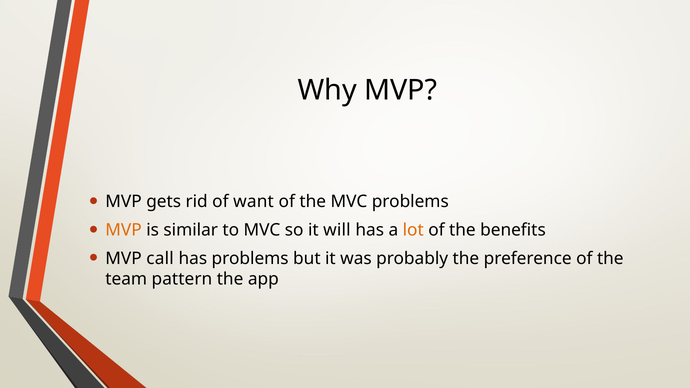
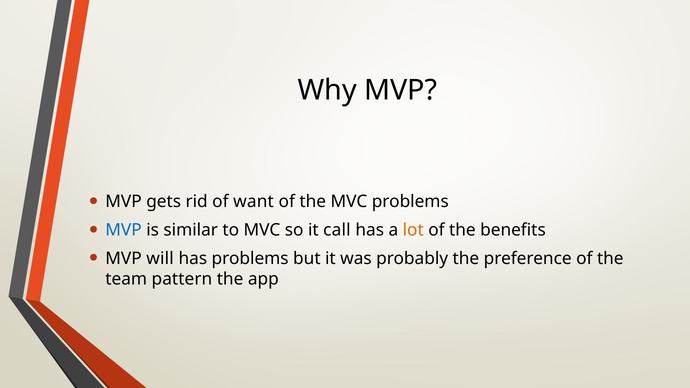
MVP colour: orange -> blue (124, 230)
will: will -> call (337, 230)
call: call -> will (160, 259)
